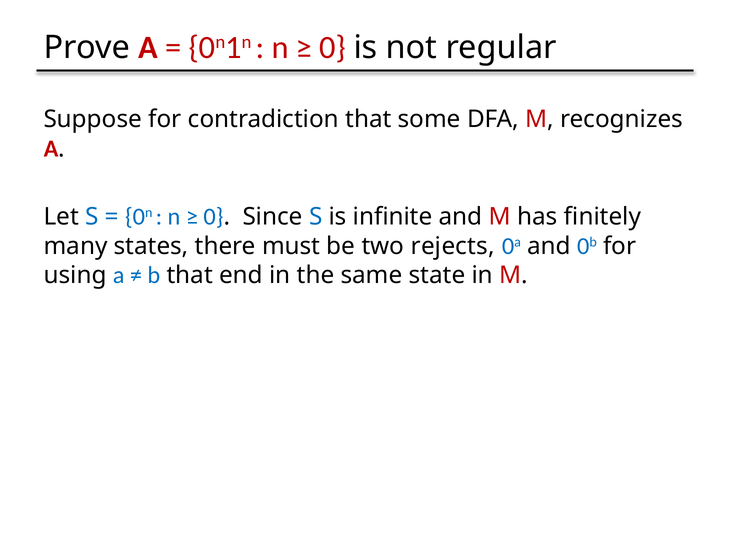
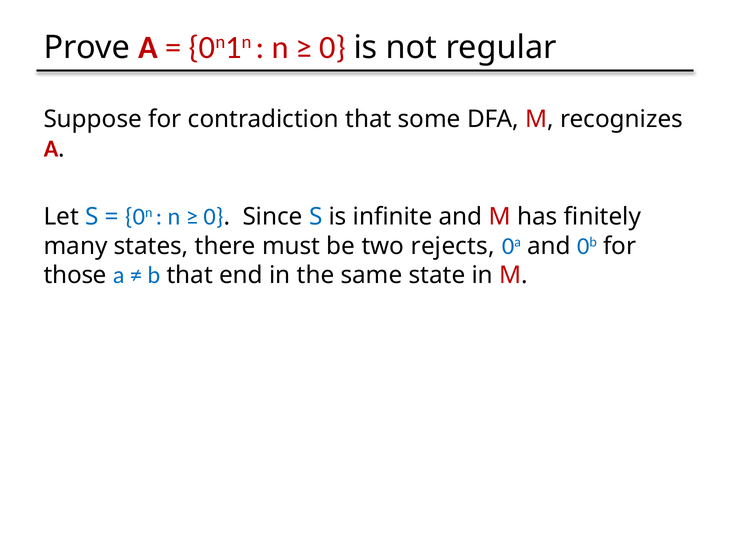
using: using -> those (75, 275)
